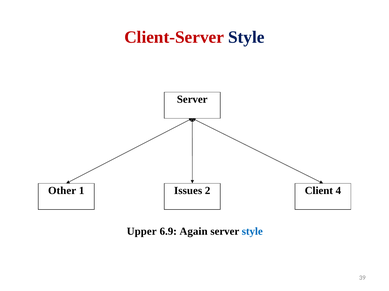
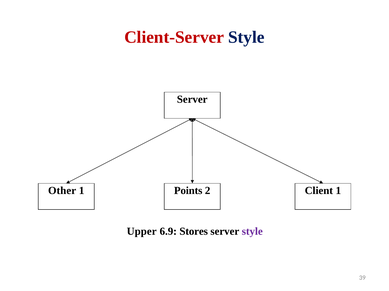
Issues: Issues -> Points (188, 191)
Client 4: 4 -> 1 (338, 191)
Again: Again -> Stores (194, 232)
style colour: blue -> purple (252, 232)
